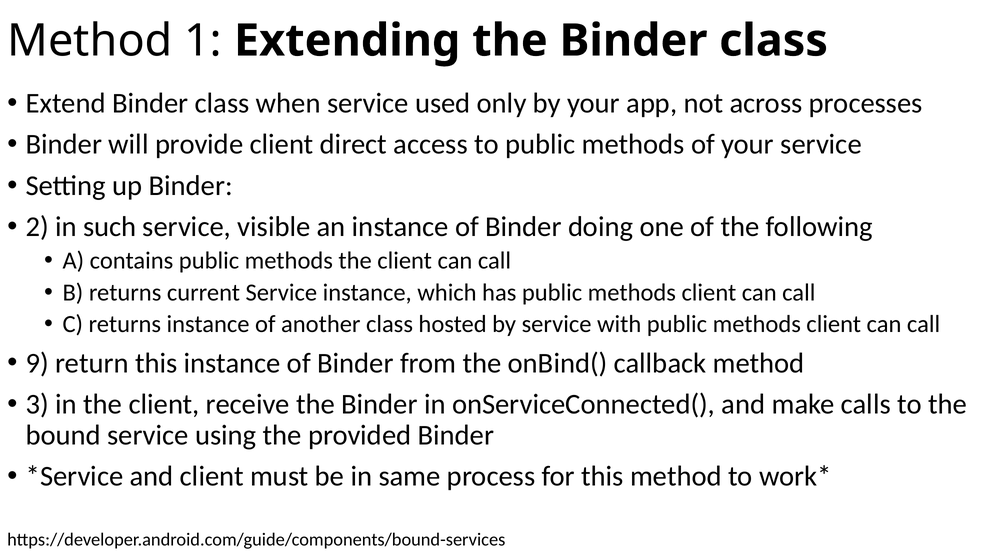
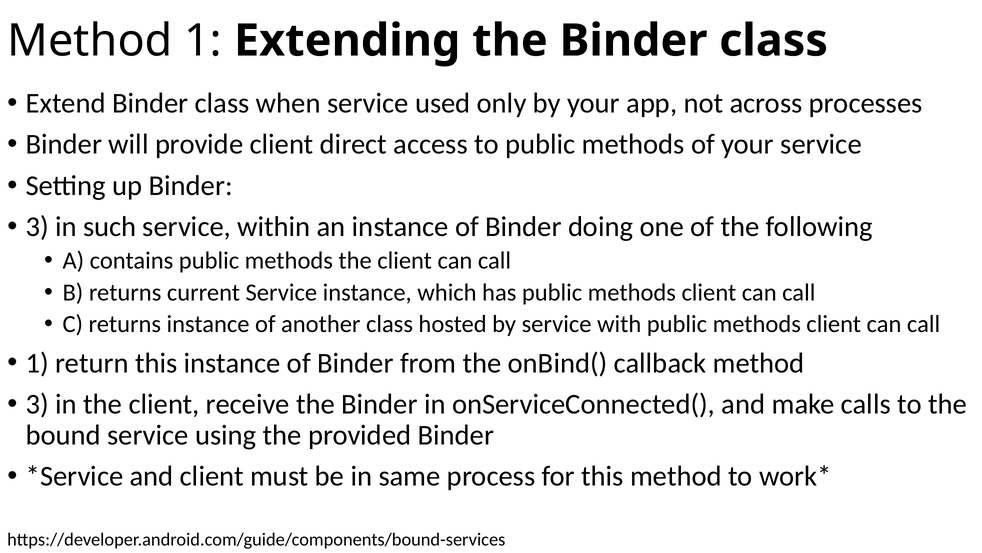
2: 2 -> 3 (37, 227)
visible: visible -> within (274, 227)
9: 9 -> 1 (37, 363)
